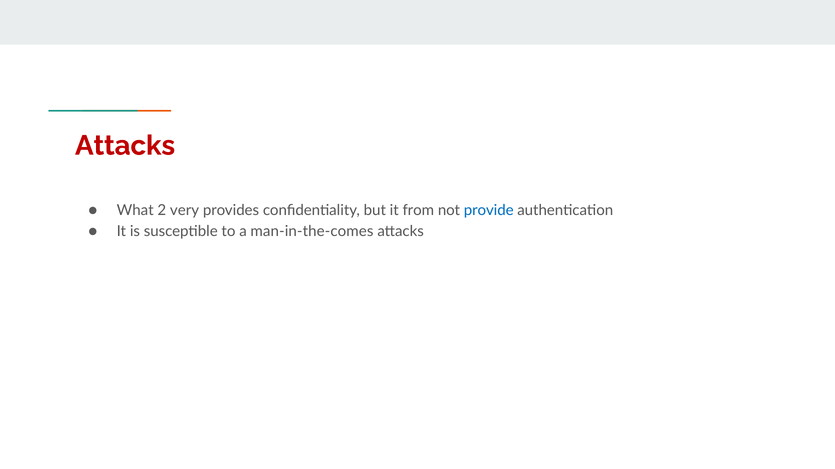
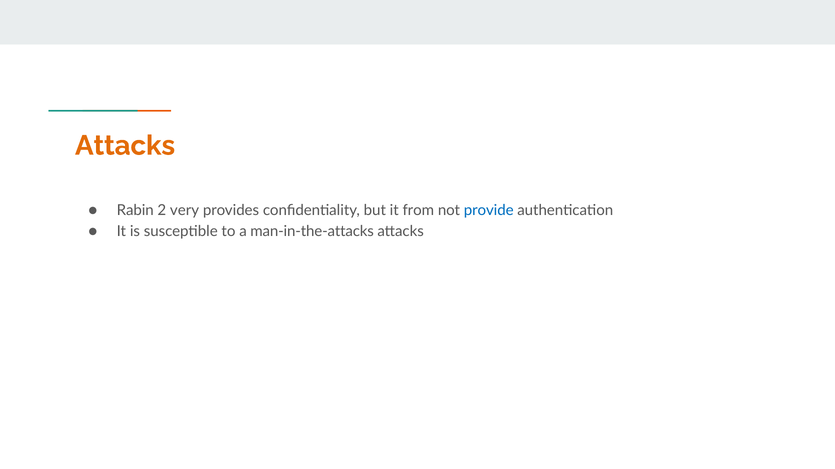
Attacks colour: red -> orange (125, 146)
What: What -> Rabin (135, 211)
man-in-the-comes: man-in-the-comes -> man-in-the-attacks (312, 232)
